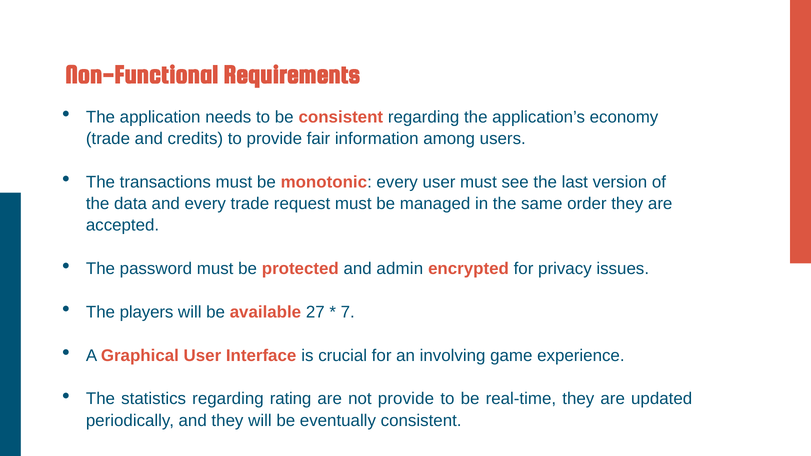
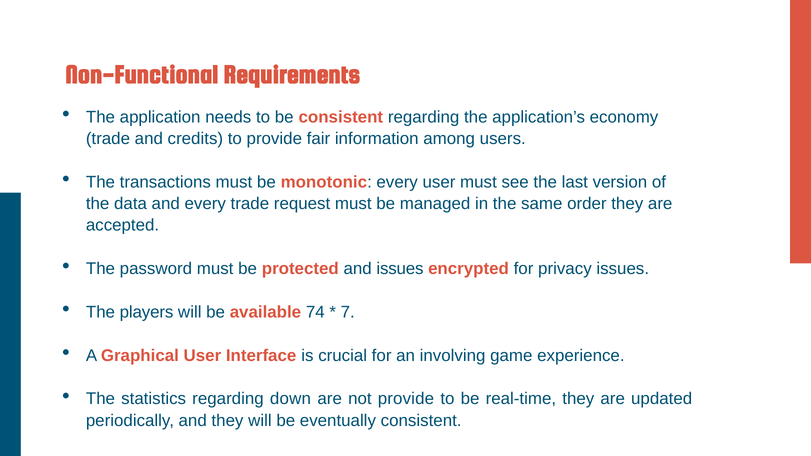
and admin: admin -> issues (400, 269)
27: 27 -> 74 (315, 312)
rating: rating -> down (290, 399)
